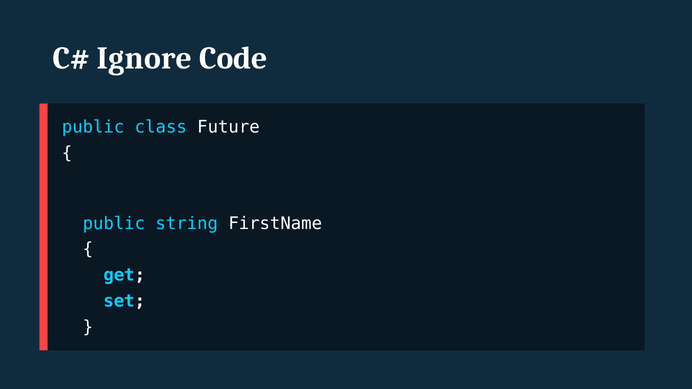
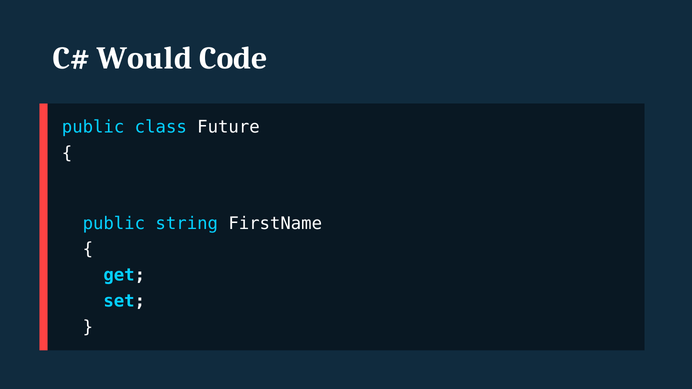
Ignore: Ignore -> Would (144, 58)
